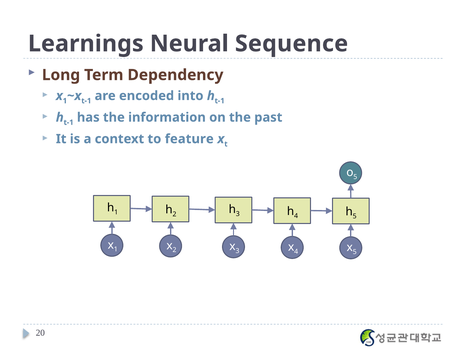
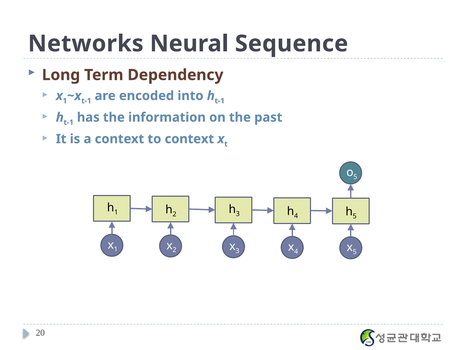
Learnings: Learnings -> Networks (86, 44)
to feature: feature -> context (189, 139)
